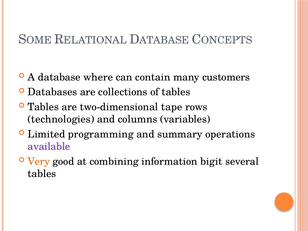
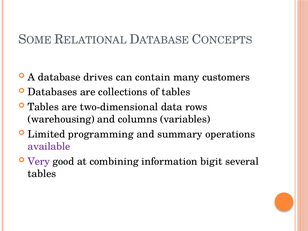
where: where -> drives (98, 77)
tape: tape -> data (172, 107)
technologies: technologies -> warehousing (61, 119)
Very colour: orange -> purple (39, 161)
